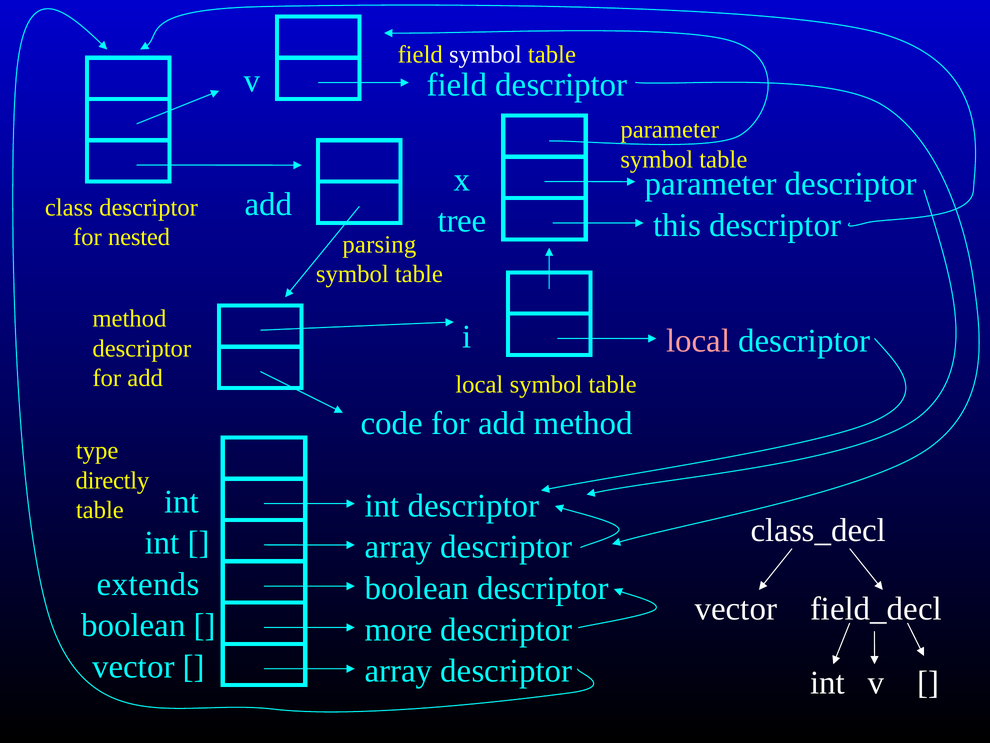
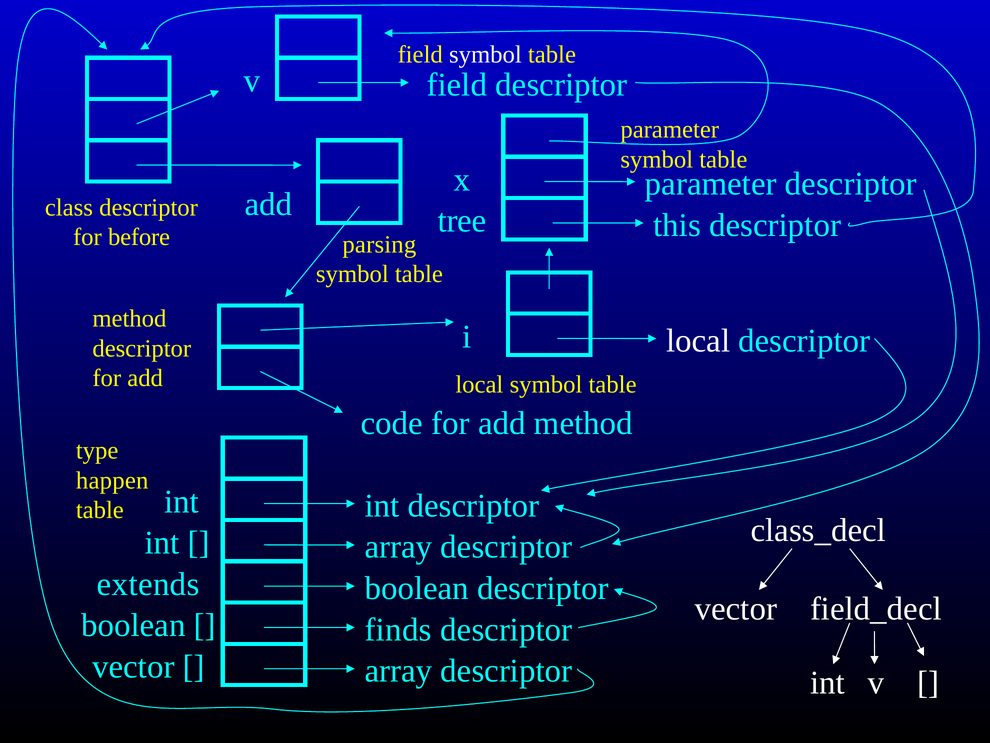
nested: nested -> before (139, 237)
local colour: pink -> white (698, 340)
directly: directly -> happen (112, 480)
more: more -> finds (398, 629)
